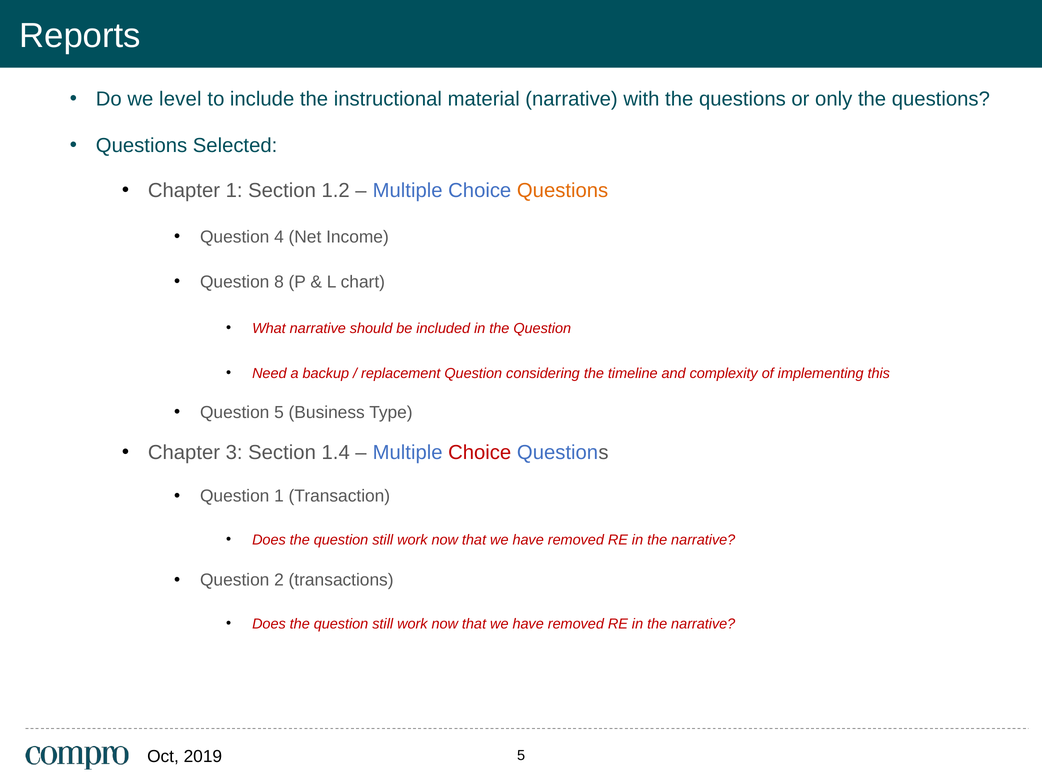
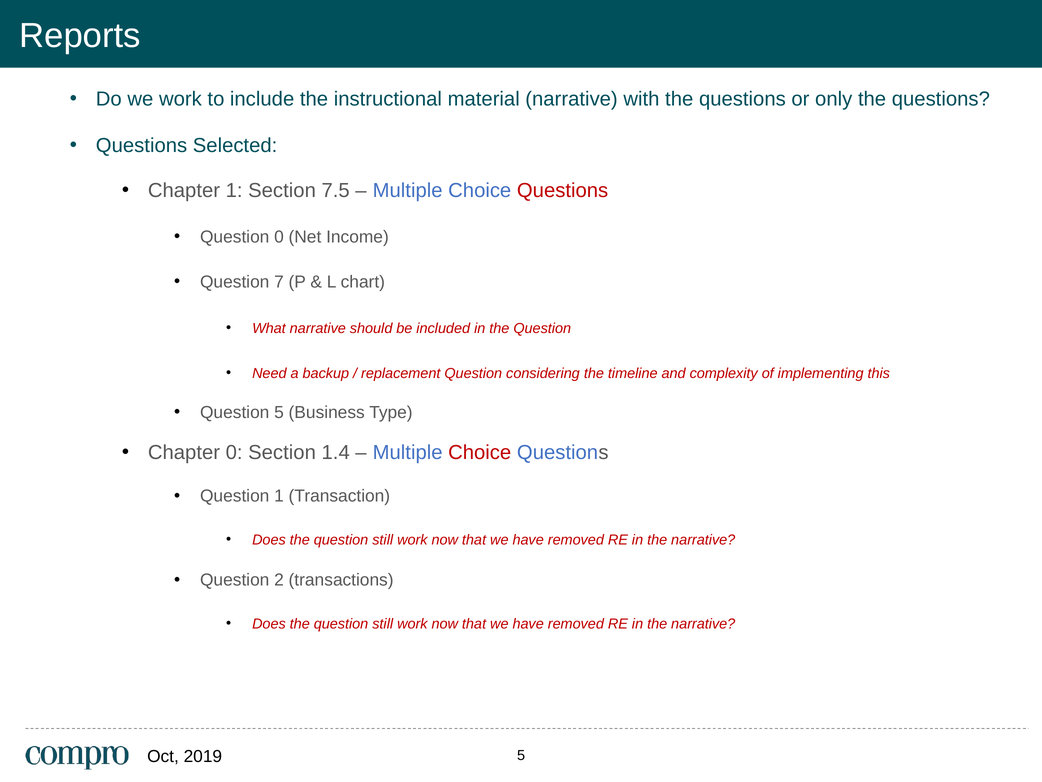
we level: level -> work (180, 99)
1.2: 1.2 -> 7.5 (336, 190)
Questions colour: orange -> red (563, 190)
Question 4: 4 -> 0 (279, 237)
8: 8 -> 7 (279, 282)
Chapter 3: 3 -> 0 (234, 452)
